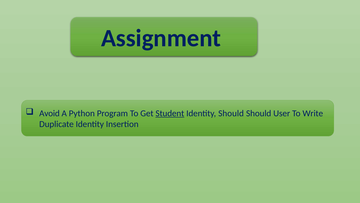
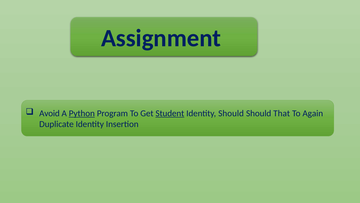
Python underline: none -> present (82, 113)
User: User -> That (282, 113)
Write: Write -> Again (313, 113)
